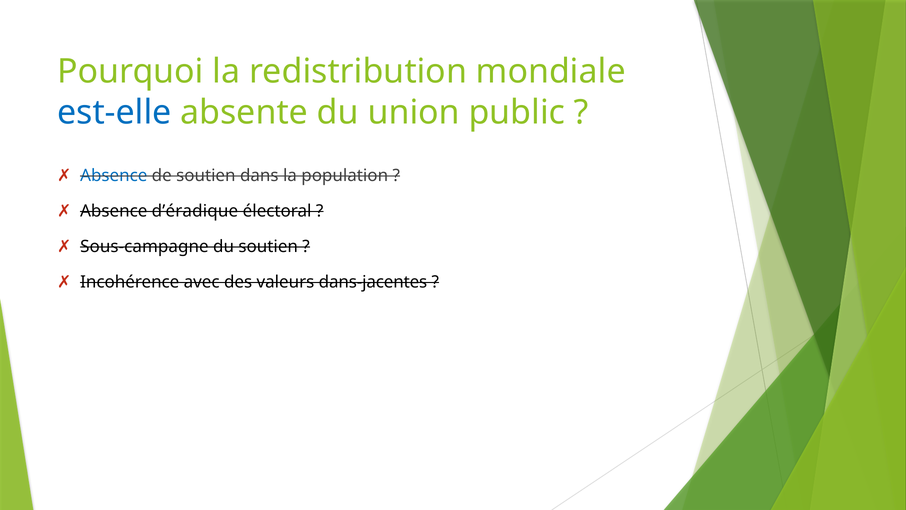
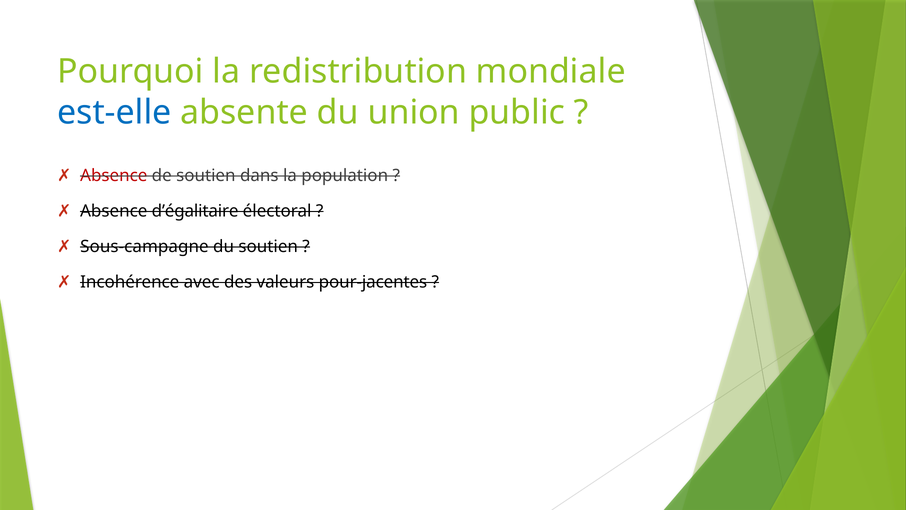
Absence colour: blue -> red (114, 175)
d’éradique: d’éradique -> d’égalitaire (195, 211)
dans-jacentes: dans-jacentes -> pour-jacentes (373, 282)
